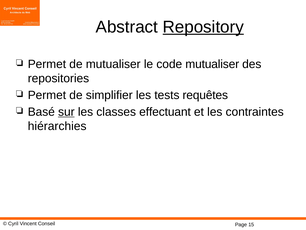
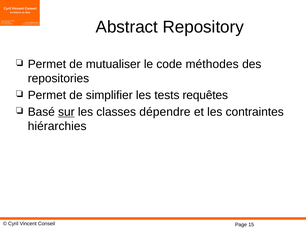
Repository underline: present -> none (203, 27)
code mutualiser: mutualiser -> méthodes (212, 64)
effectuant: effectuant -> dépendre (165, 112)
